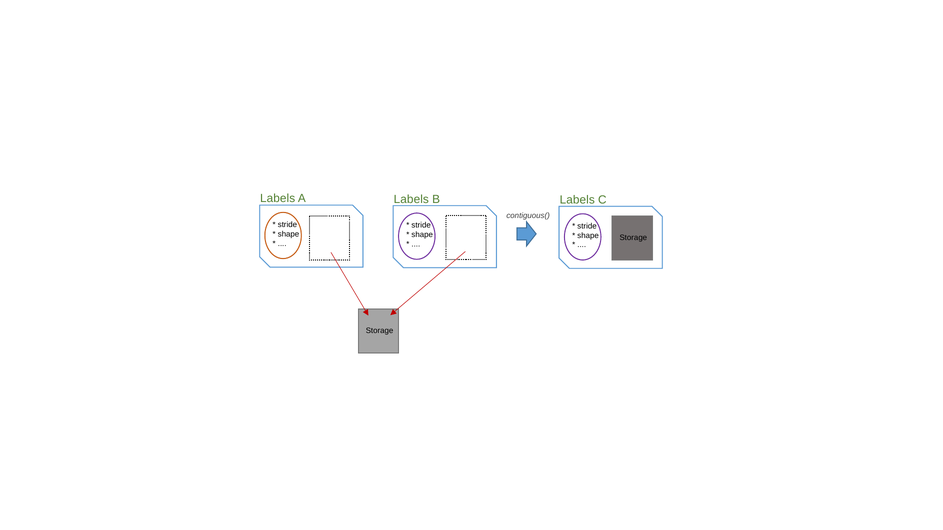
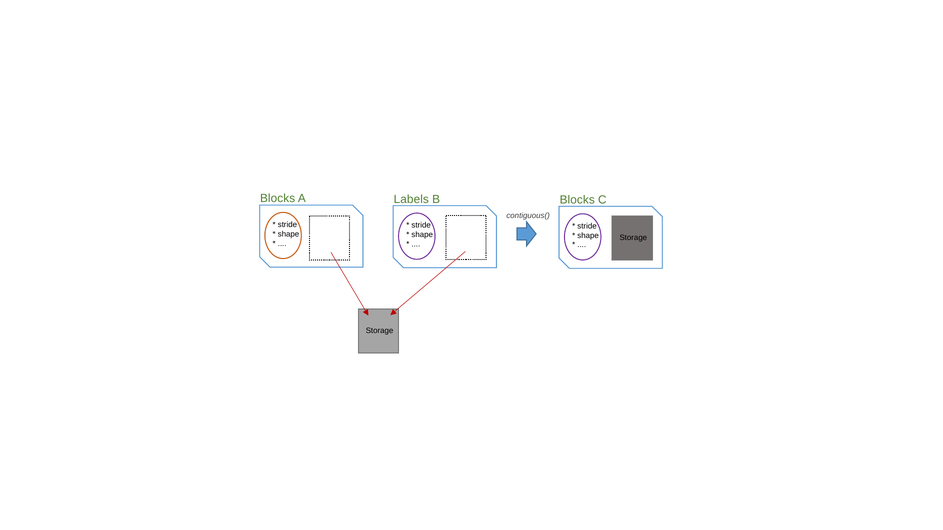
Labels: Labels -> Blocks (278, 199)
Labels: Labels -> Blocks (577, 200)
